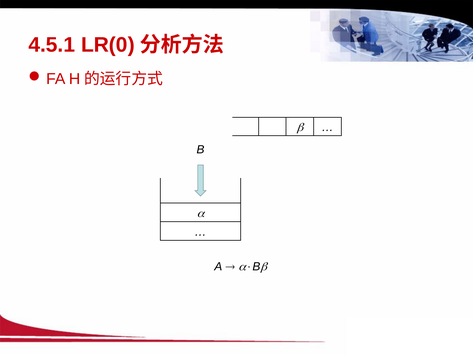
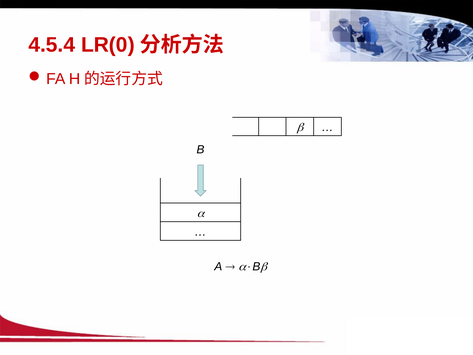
4.5.1: 4.5.1 -> 4.5.4 (52, 45)
